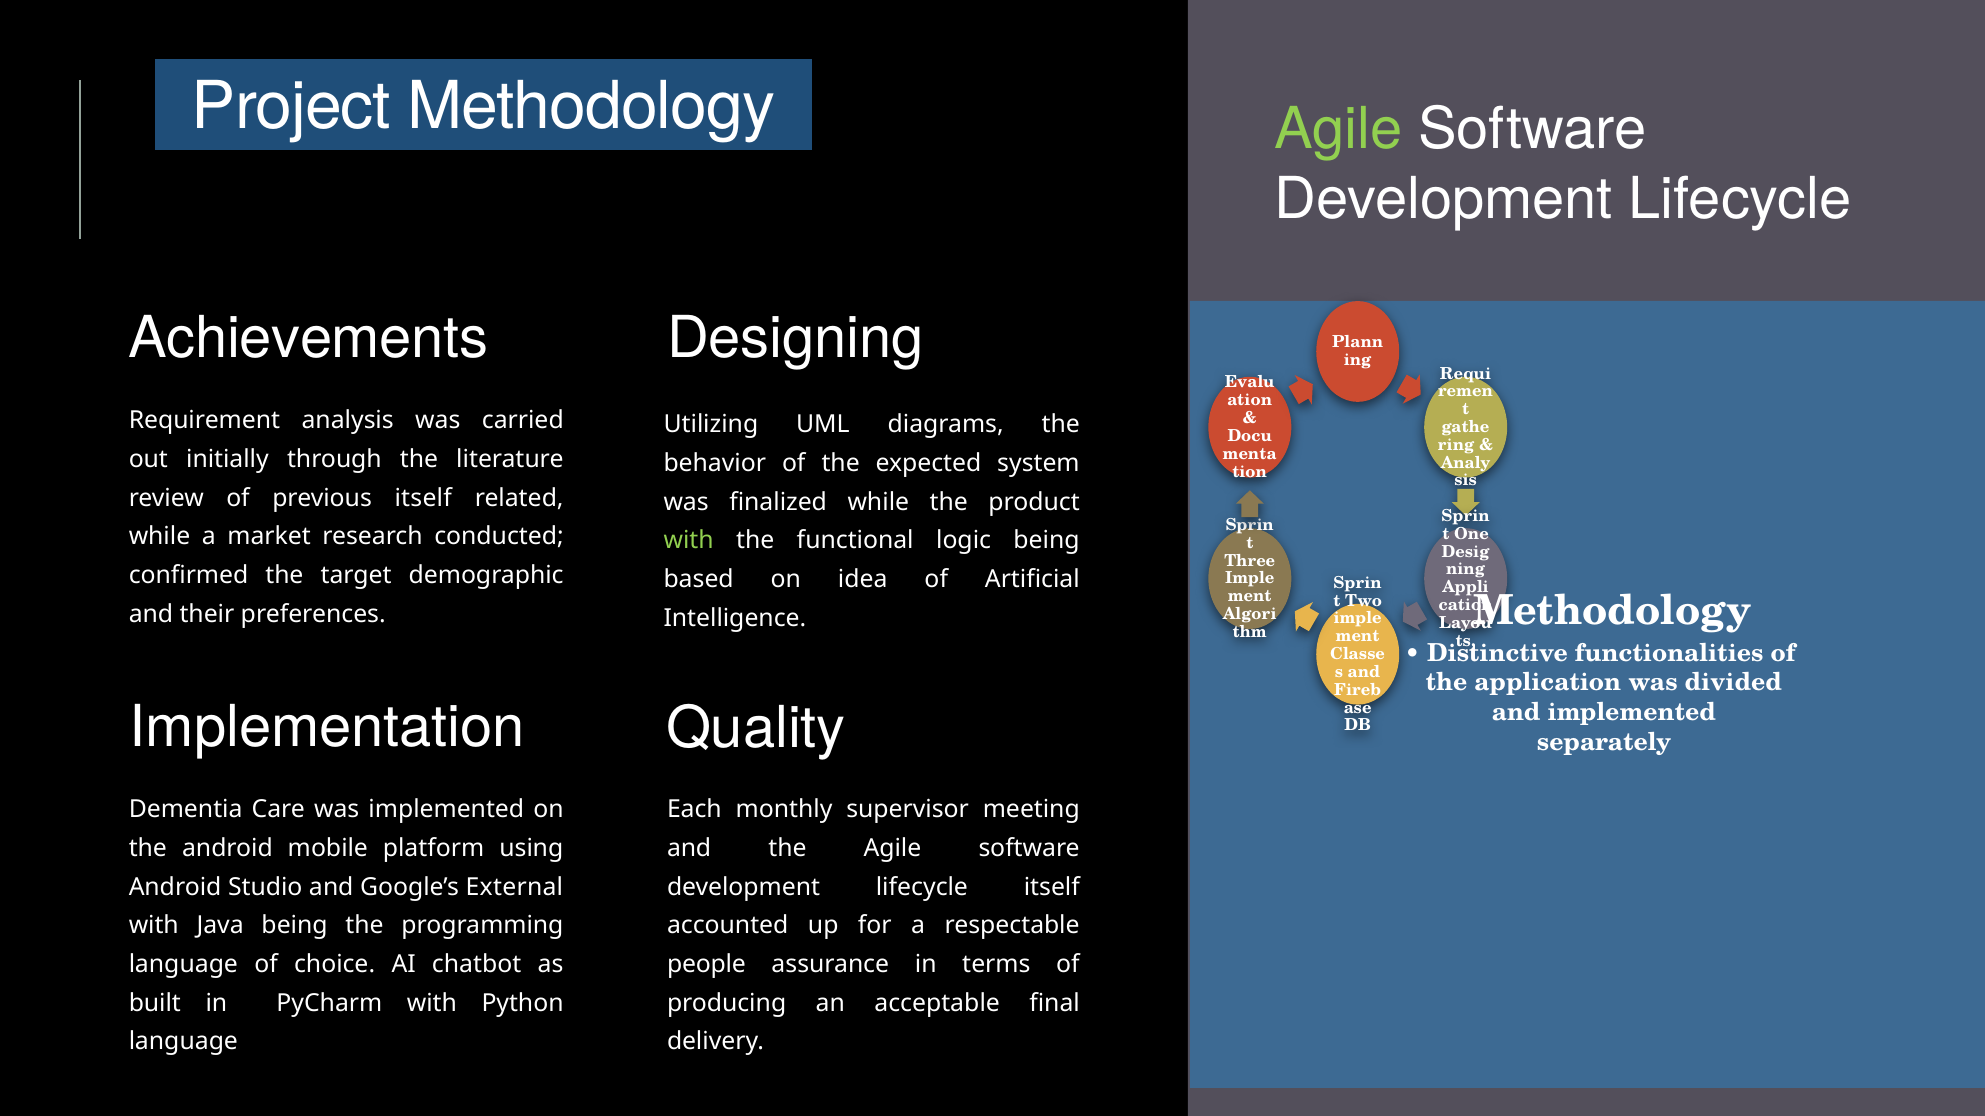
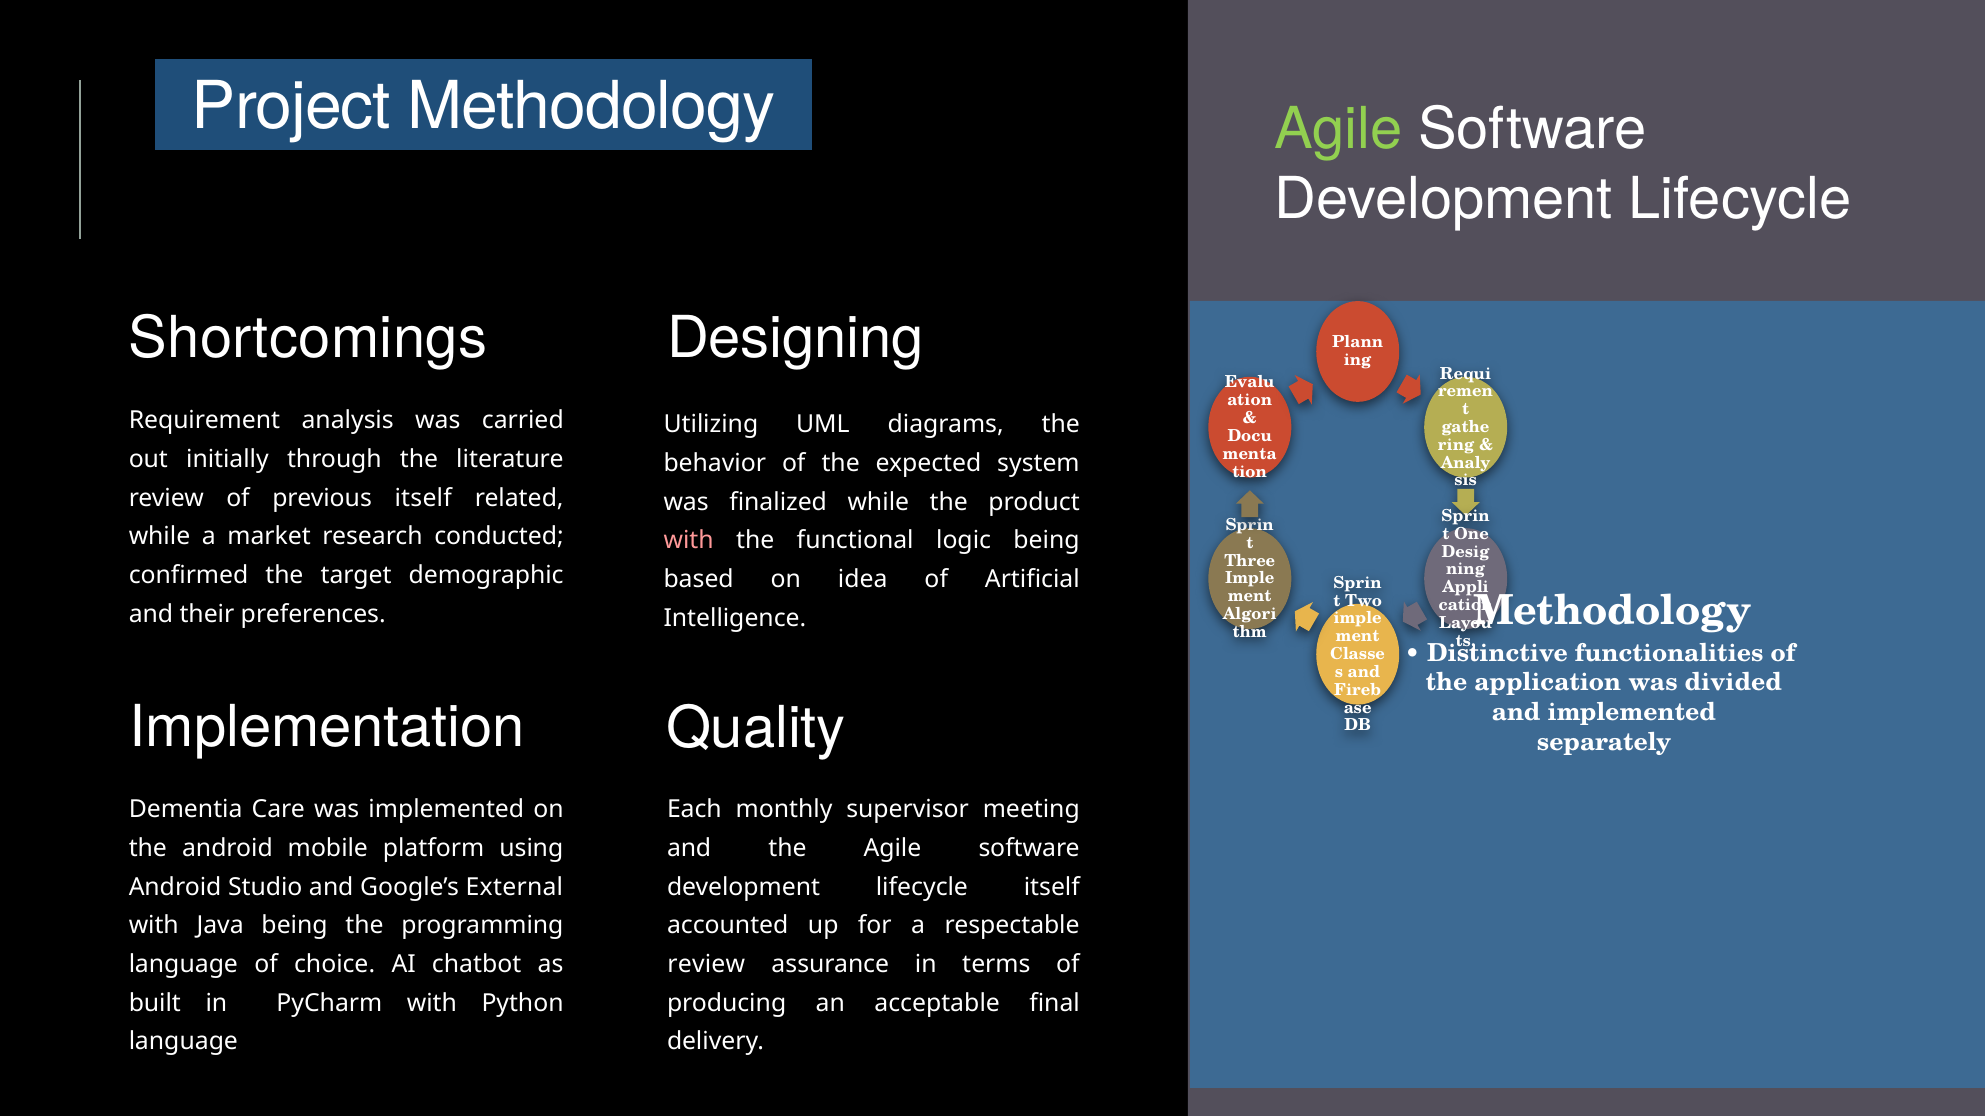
Achievements: Achievements -> Shortcomings (308, 339)
with colour: light green -> pink (689, 541)
people: people -> review (706, 965)
